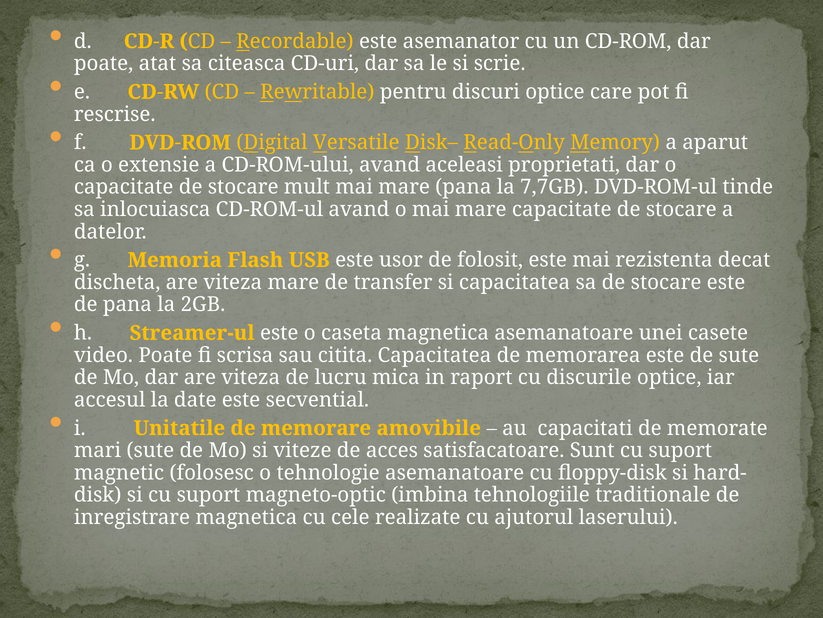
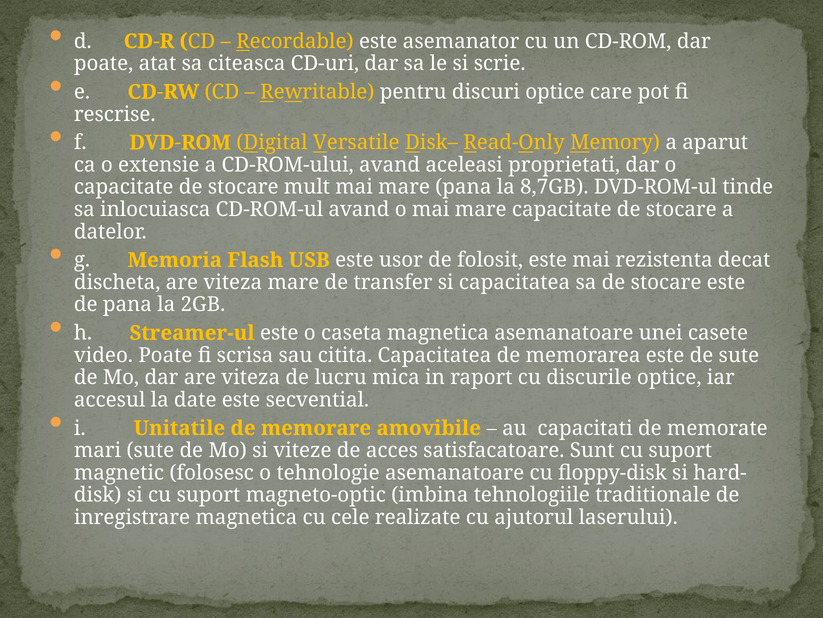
7,7GB: 7,7GB -> 8,7GB (554, 187)
